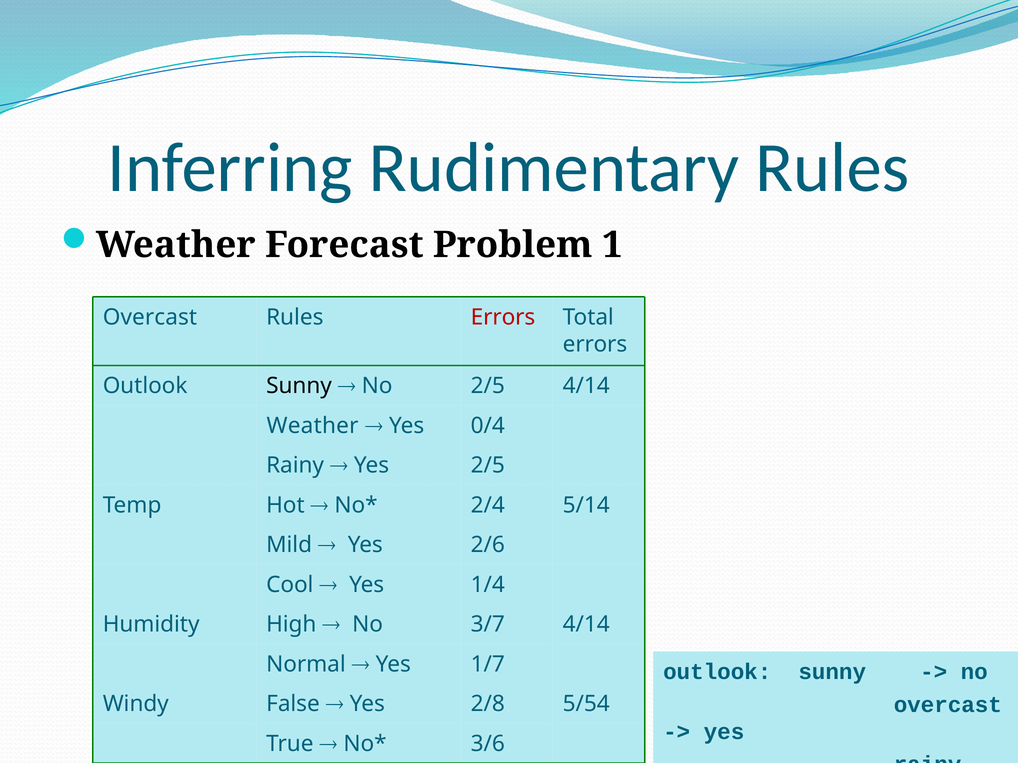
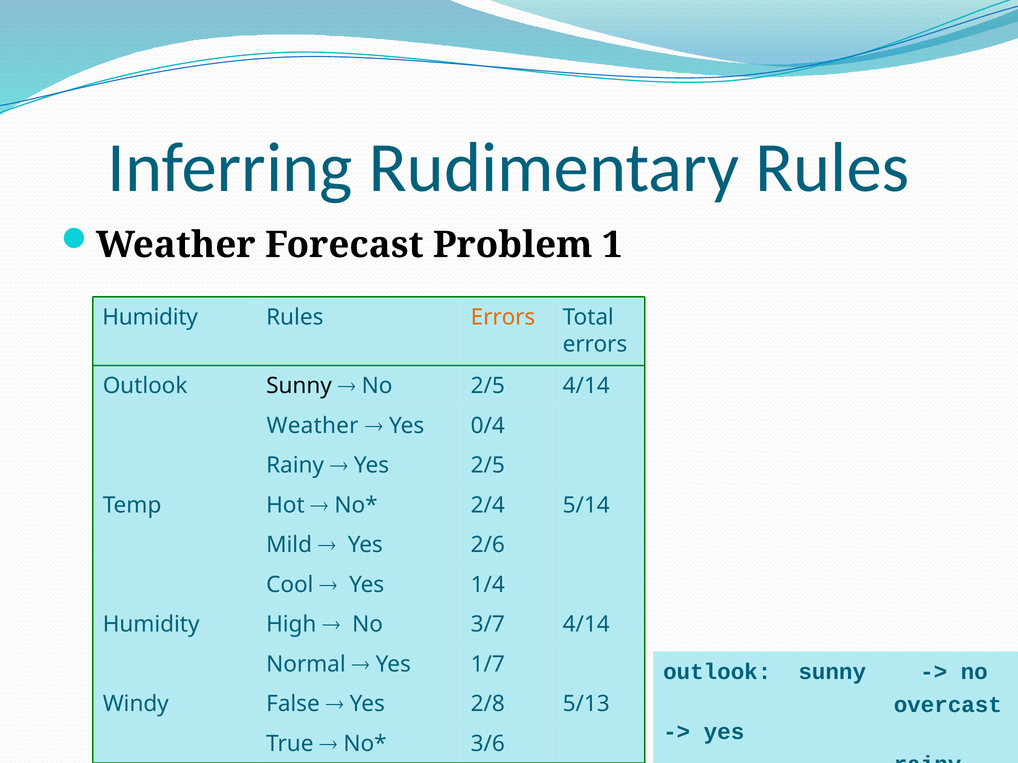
Overcast: Overcast -> Humidity (150, 317)
Errors colour: red -> orange (503, 317)
5/54: 5/54 -> 5/13 (586, 704)
